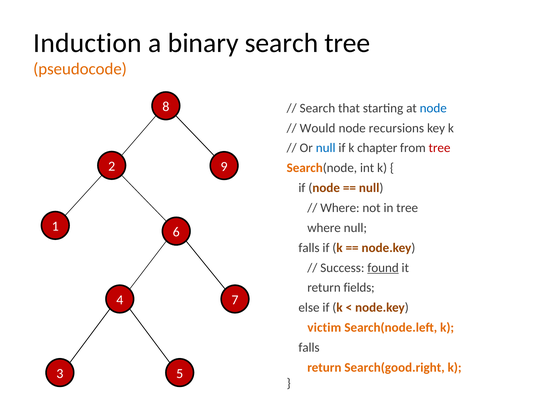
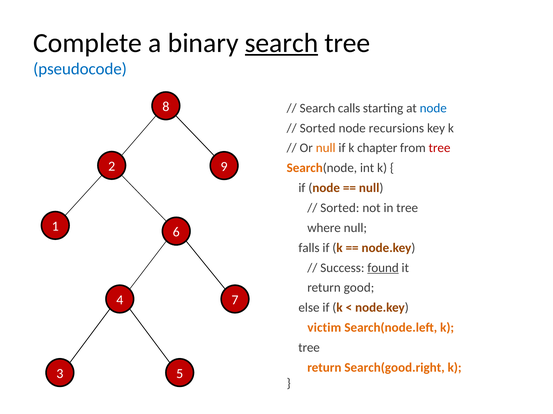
Induction: Induction -> Complete (88, 43)
search underline: none -> present (282, 43)
pseudocode colour: orange -> blue (80, 69)
that: that -> calls (349, 108)
Would: Would -> Sorted (318, 128)
null colour: blue -> orange (326, 148)
Where: Where -> Sorted (340, 208)
fields: fields -> good (359, 288)
falls: falls -> tree (309, 348)
